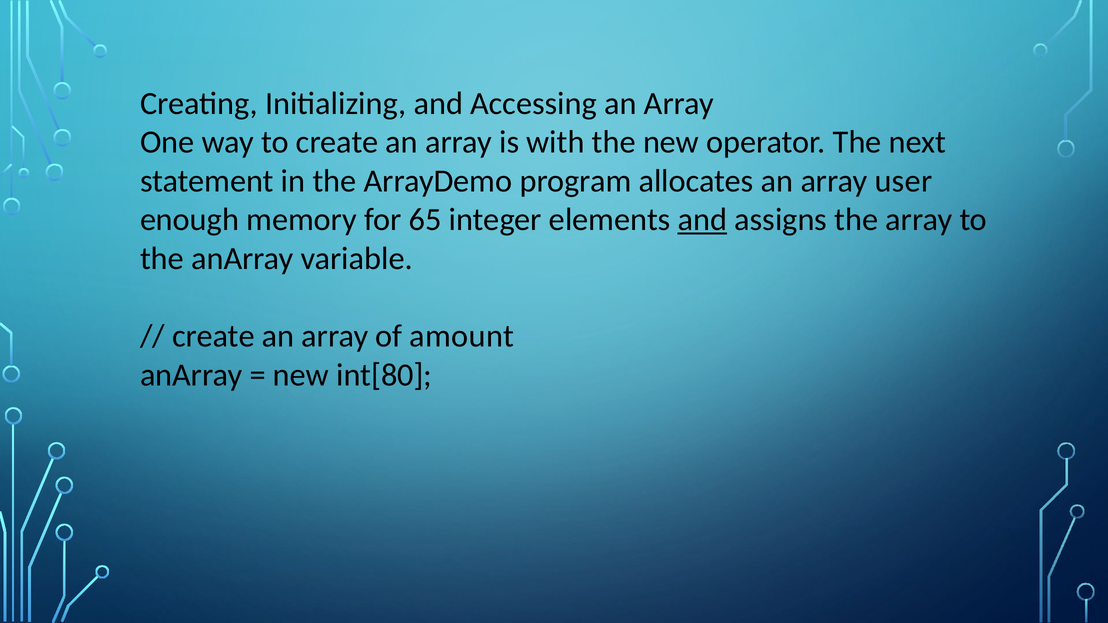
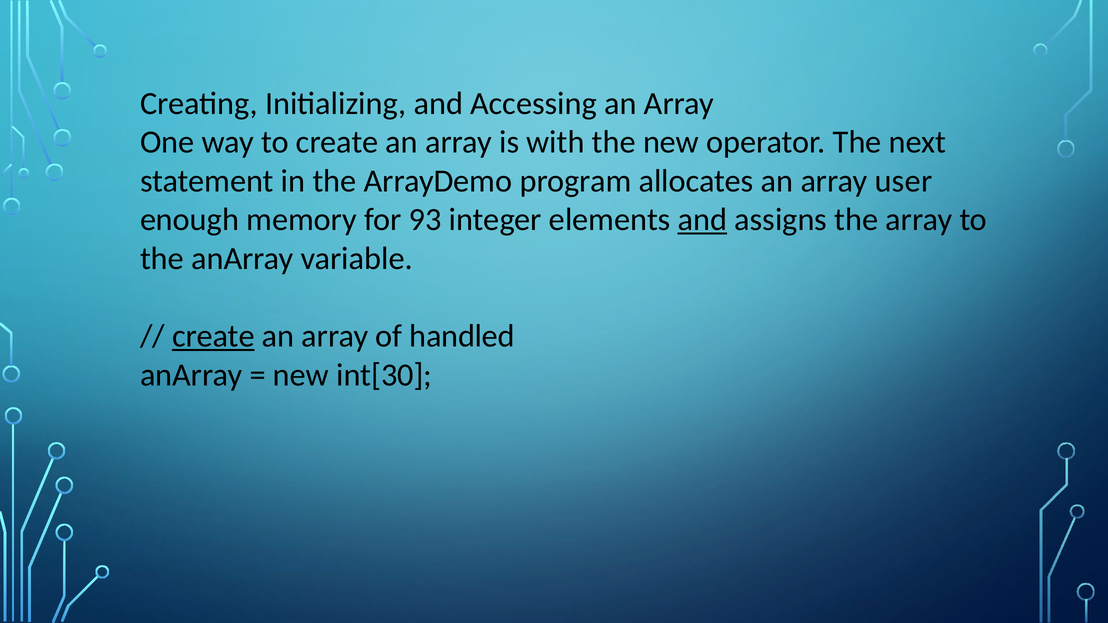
65: 65 -> 93 (425, 220)
create underline: none -> present (213, 336)
amount: amount -> handled (462, 336)
int[80: int[80 -> int[30 (384, 375)
